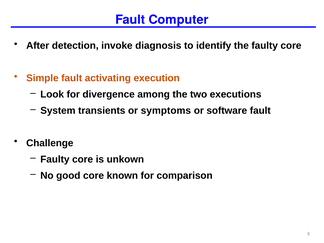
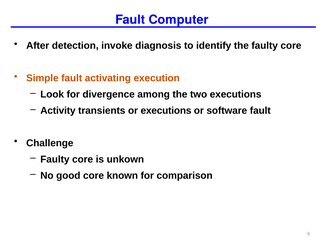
System: System -> Activity (58, 111)
or symptoms: symptoms -> executions (166, 111)
